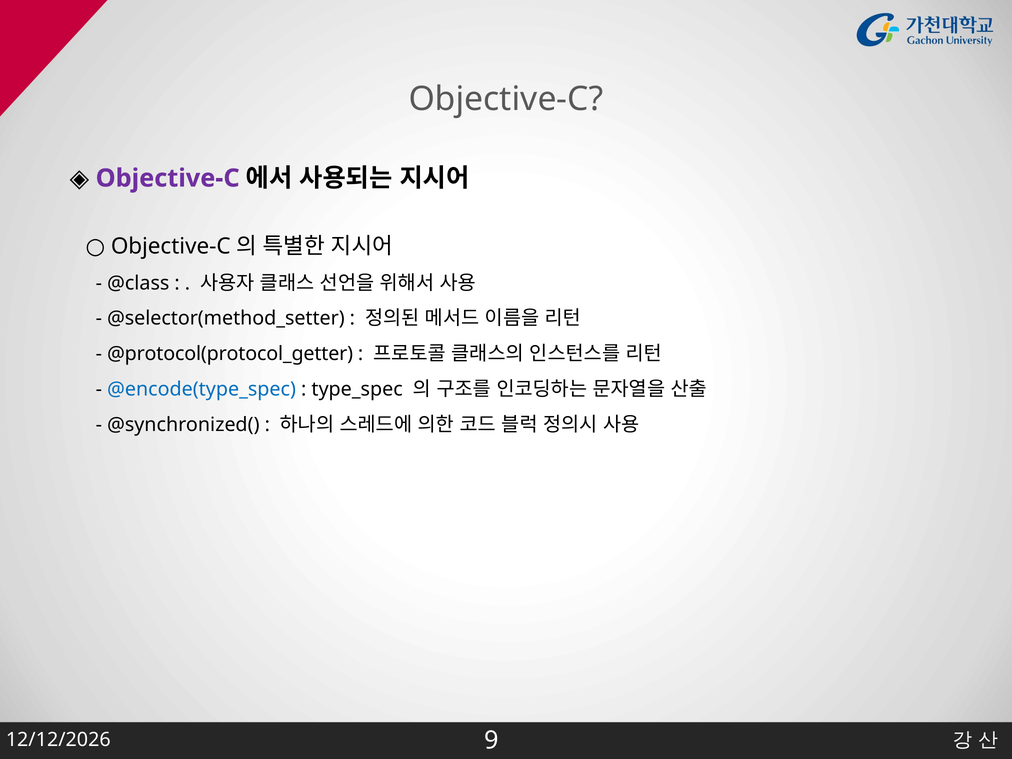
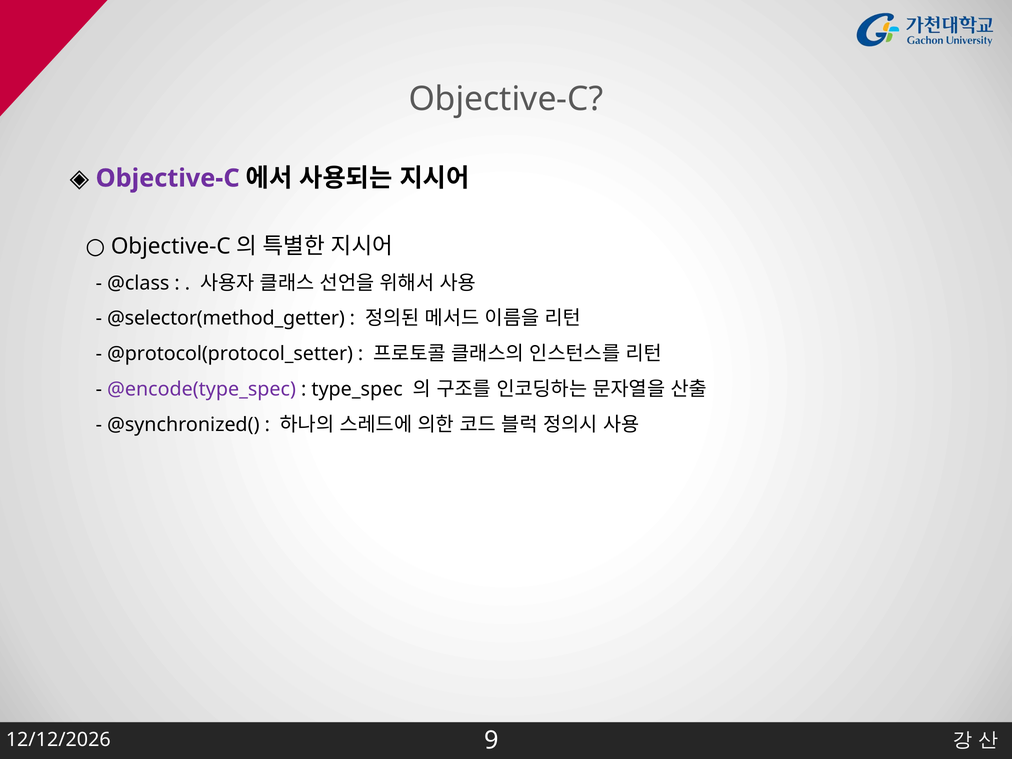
@selector(method_setter: @selector(method_setter -> @selector(method_getter (226, 319)
@protocol(protocol_getter: @protocol(protocol_getter -> @protocol(protocol_setter (230, 354)
@encode(type_spec colour: blue -> purple (202, 389)
